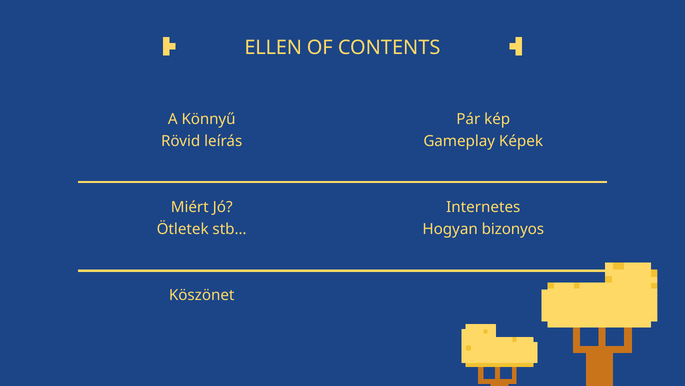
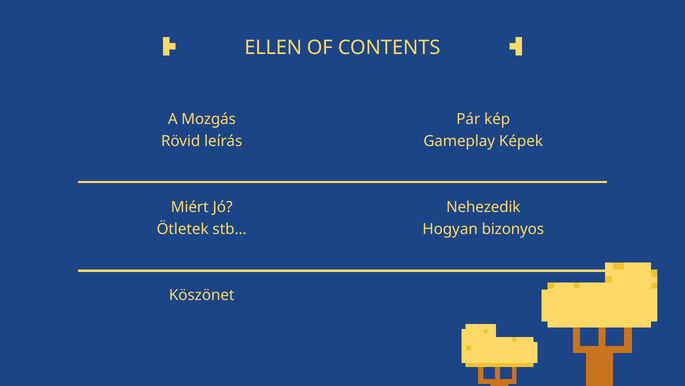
Könnyű: Könnyű -> Mozgás (209, 119)
Internetes: Internetes -> Nehezedik (483, 207)
